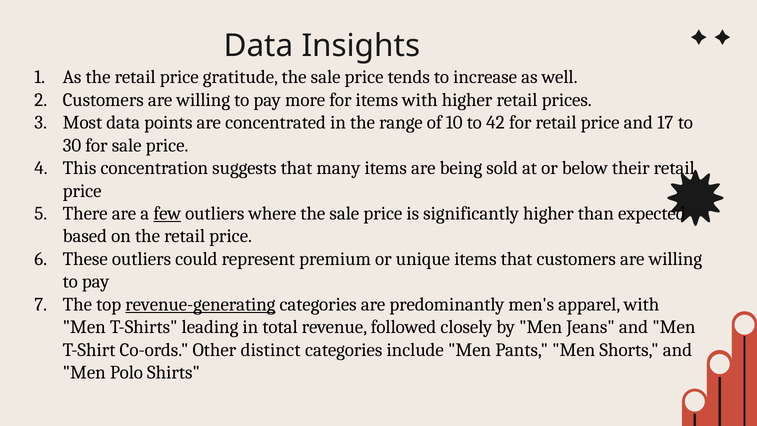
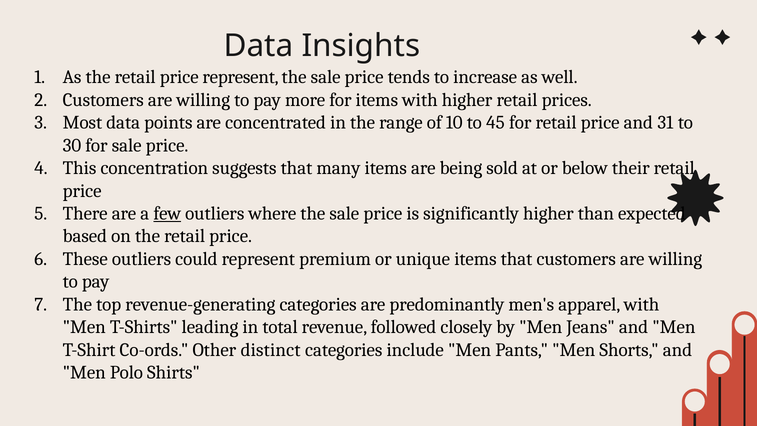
price gratitude: gratitude -> represent (241, 77)
42: 42 -> 45 (495, 123)
17: 17 -> 31 (665, 123)
revenue-generating underline: present -> none (200, 304)
